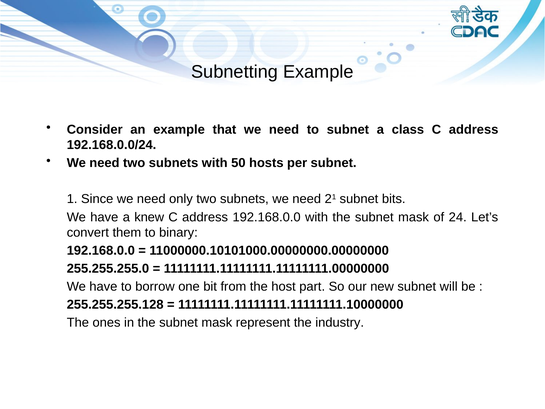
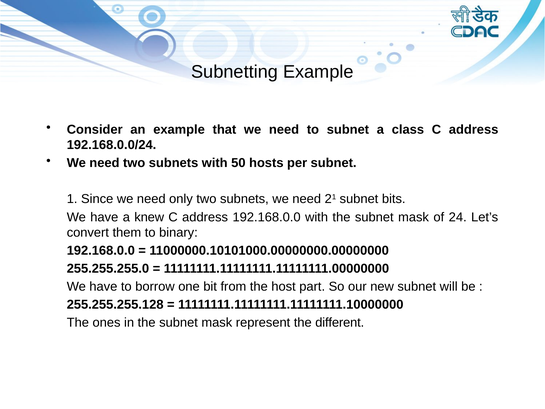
industry: industry -> different (340, 323)
